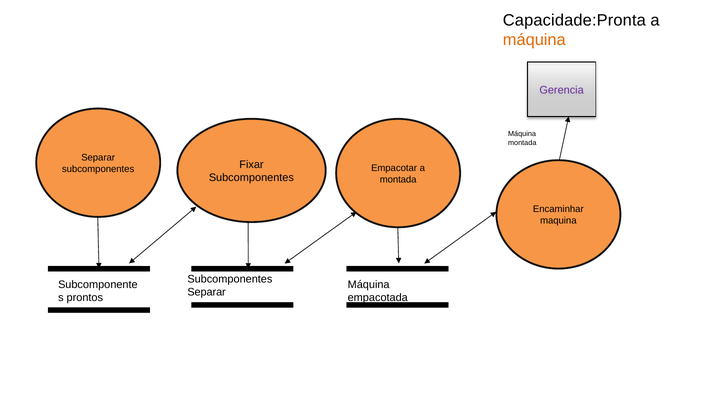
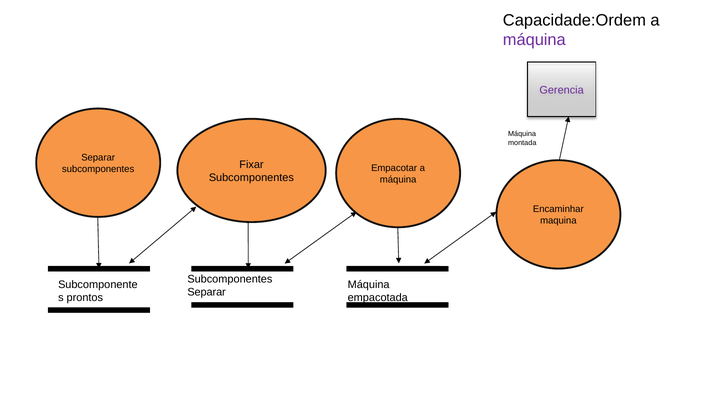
Capacidade:Pronta: Capacidade:Pronta -> Capacidade:Ordem (574, 20)
máquina colour: orange -> purple (534, 40)
montada: montada -> máquina (398, 180)
